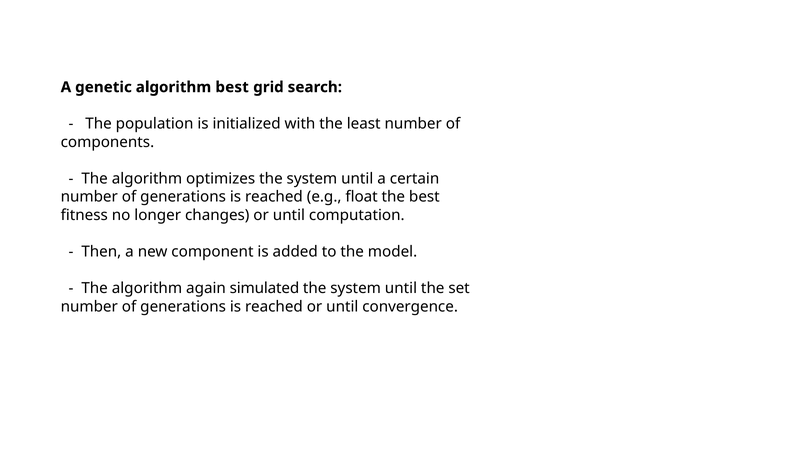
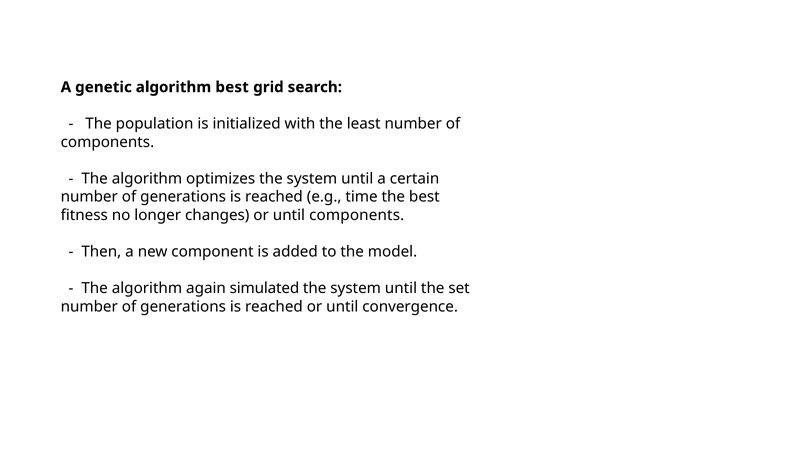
float: float -> time (362, 197)
until computation: computation -> components (357, 215)
